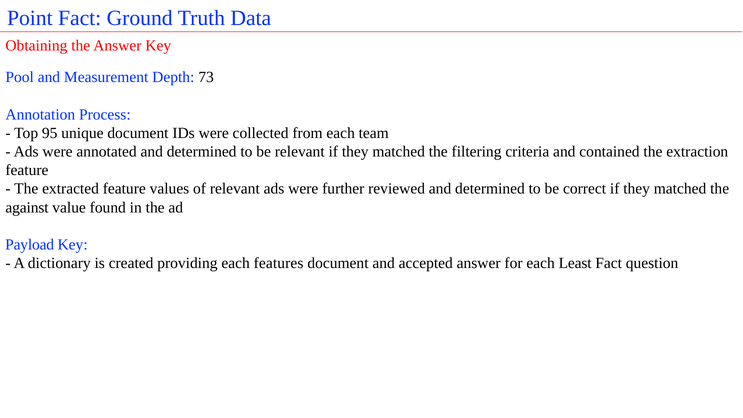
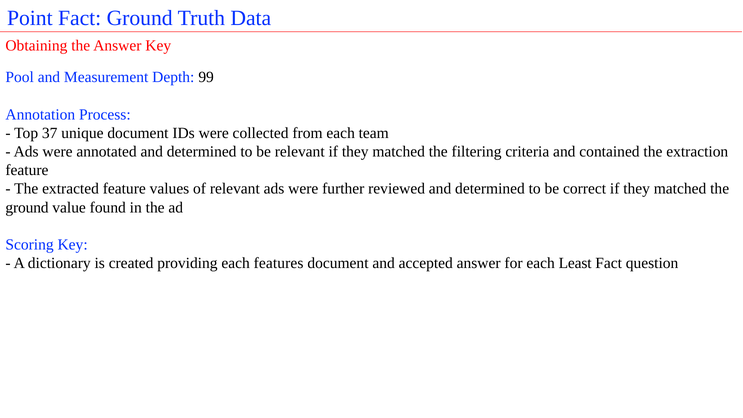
73: 73 -> 99 (206, 77)
95: 95 -> 37 (50, 133)
against: against -> ground (27, 207)
Payload: Payload -> Scoring (30, 245)
